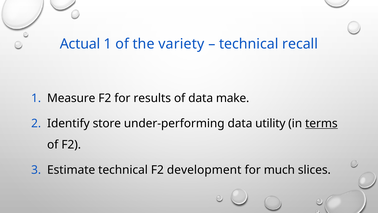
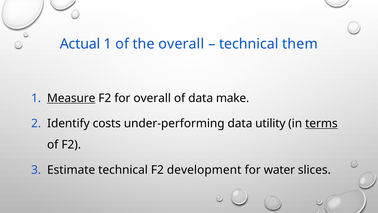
the variety: variety -> overall (181, 44)
recall: recall -> them (300, 44)
Measure underline: none -> present (71, 98)
for results: results -> overall (152, 98)
store: store -> costs (107, 123)
much: much -> water (279, 170)
